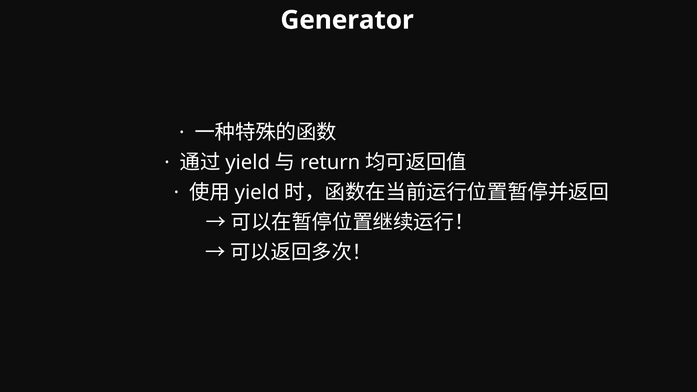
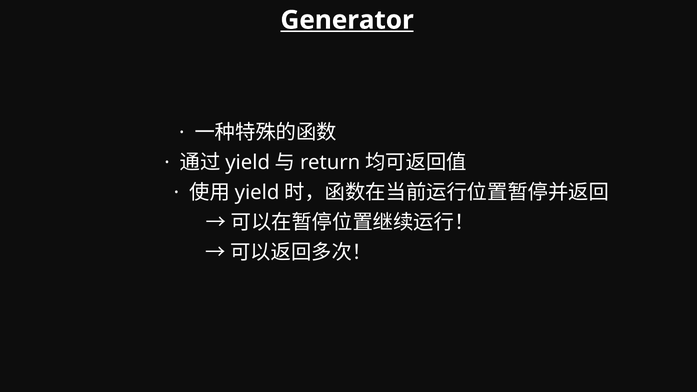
Generator underline: none -> present (347, 20)
